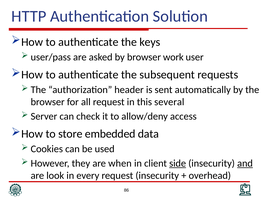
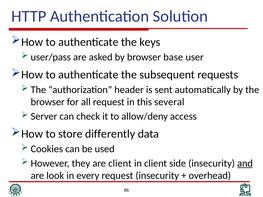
work: work -> base (173, 57)
embedded: embedded -> differently (110, 134)
are when: when -> client (120, 164)
side underline: present -> none (178, 164)
